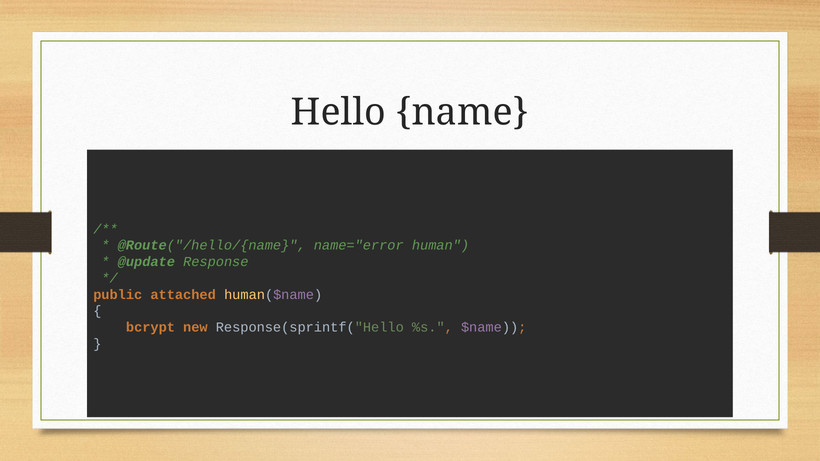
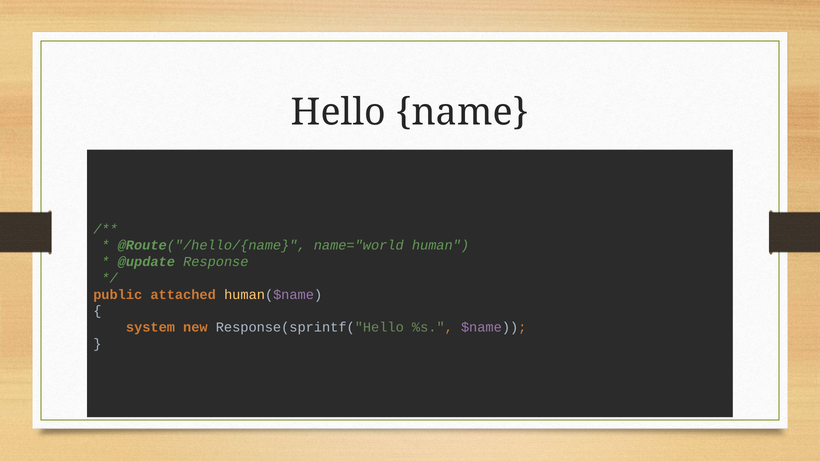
name="error: name="error -> name="world (359, 246)
bcrypt: bcrypt -> system (150, 328)
